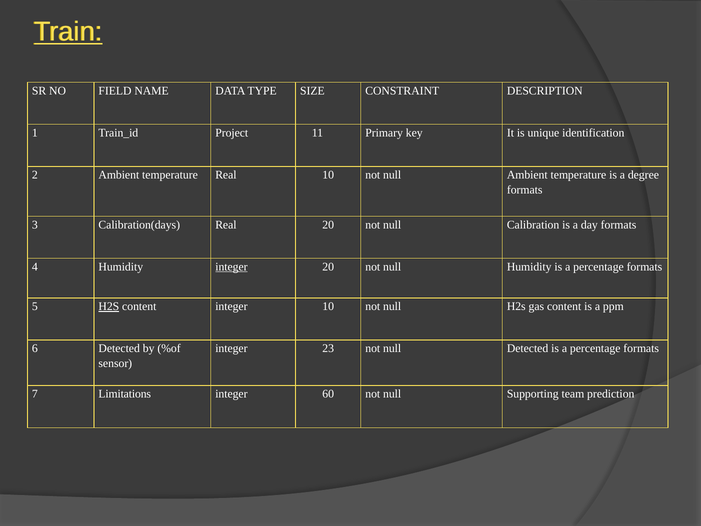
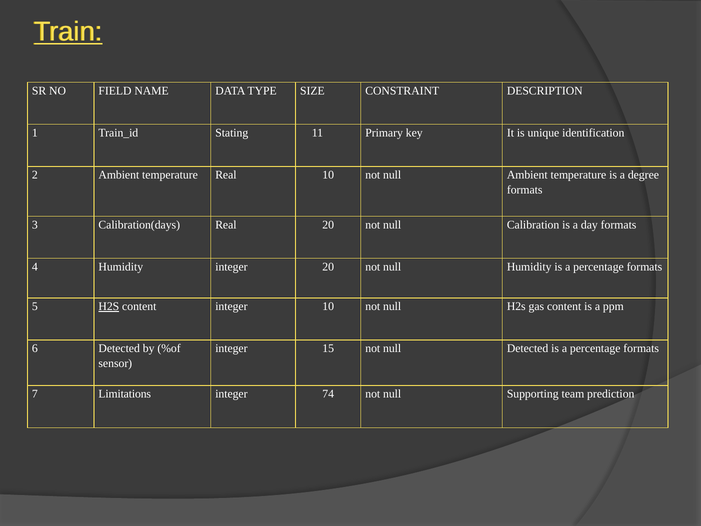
Project: Project -> Stating (232, 133)
integer underline: present -> none (231, 267)
23: 23 -> 15 (328, 348)
60: 60 -> 74 (328, 394)
